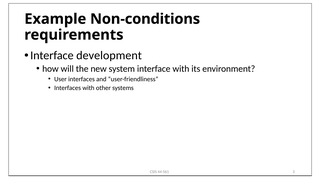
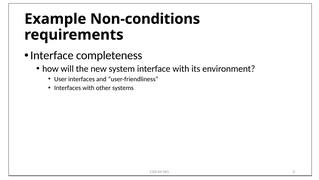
development: development -> completeness (109, 55)
